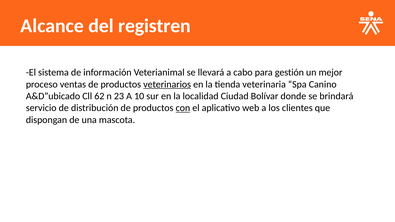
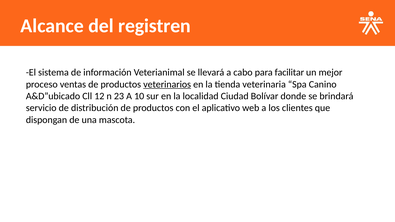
gestión: gestión -> facilitar (289, 73)
62: 62 -> 12 (99, 96)
con underline: present -> none (183, 108)
